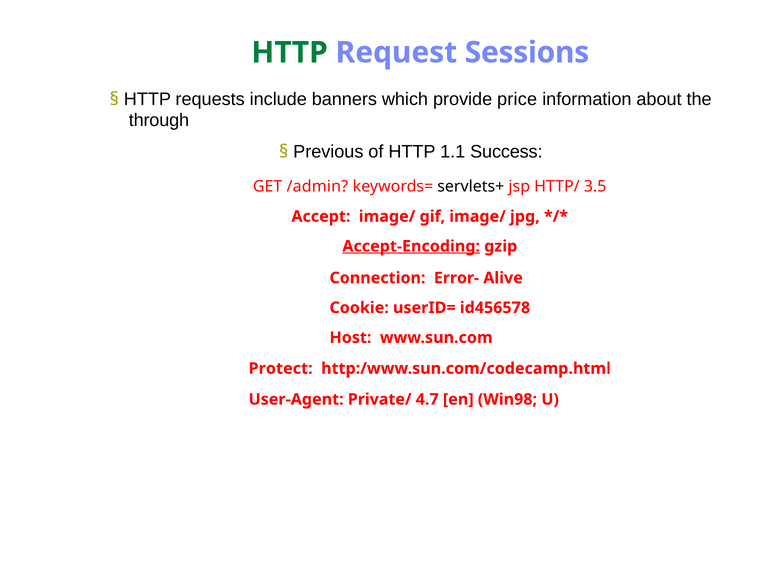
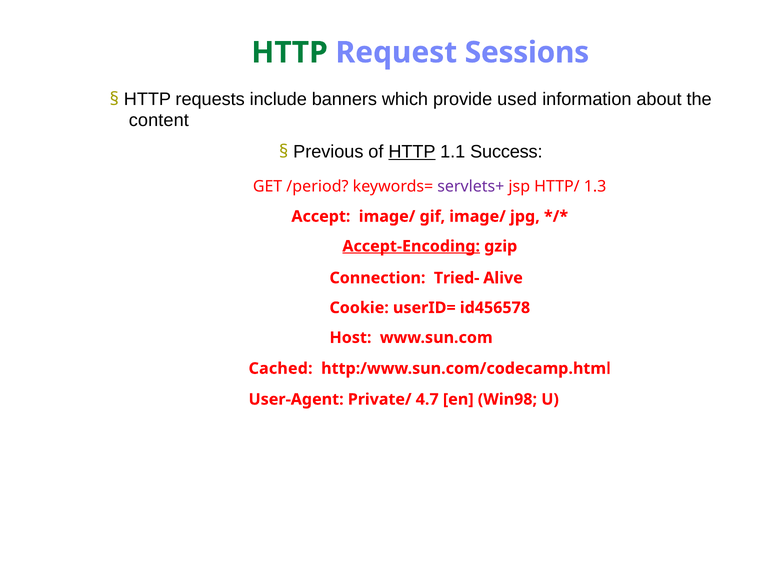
price: price -> used (517, 99)
through: through -> content (159, 120)
HTTP underline: none -> present (412, 152)
/admin: /admin -> /period (317, 187)
servlets+ colour: black -> purple (471, 187)
3.5: 3.5 -> 1.3 (595, 187)
Error-: Error- -> Tried- (457, 278)
Protect: Protect -> Cached (281, 369)
